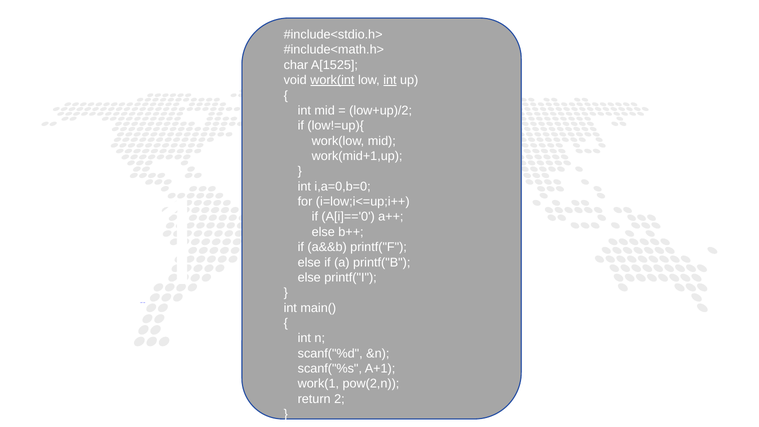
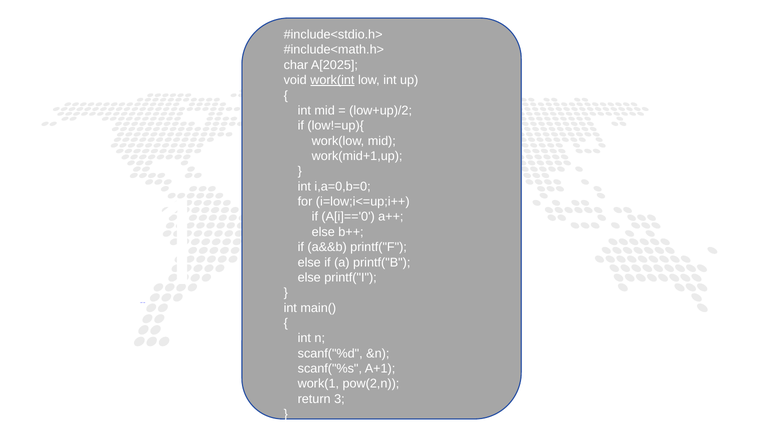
A[1525: A[1525 -> A[2025 (334, 65)
int underline: present -> none (390, 80)
2: 2 -> 3 (339, 399)
